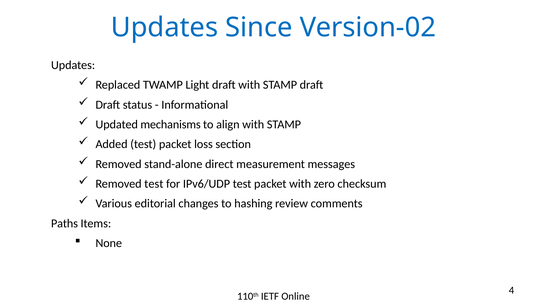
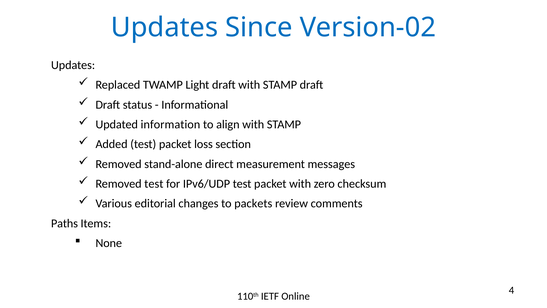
mechanisms: mechanisms -> information (170, 124)
hashing: hashing -> packets (253, 203)
